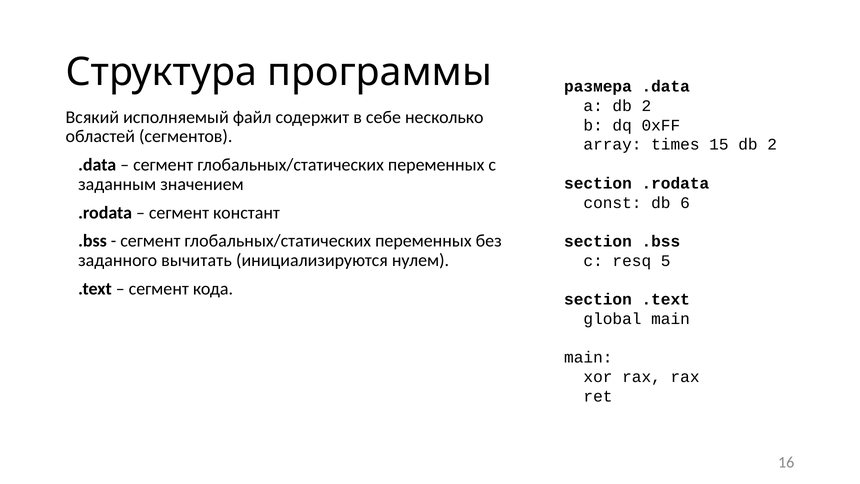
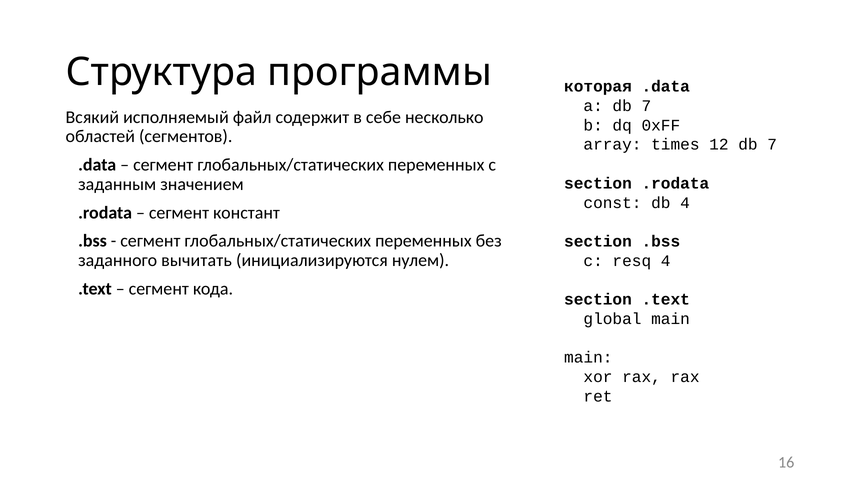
размера: размера -> которая (598, 87)
a db 2: 2 -> 7 (646, 106)
15: 15 -> 12 (719, 145)
2: 2 -> 7 (772, 145)
db 6: 6 -> 4 (685, 203)
resq 5: 5 -> 4 (666, 261)
